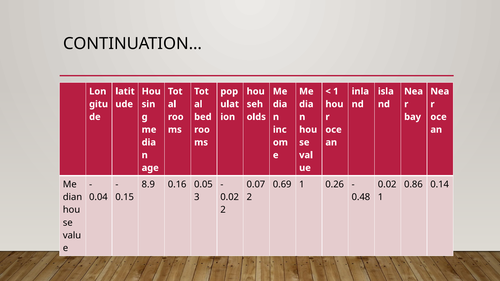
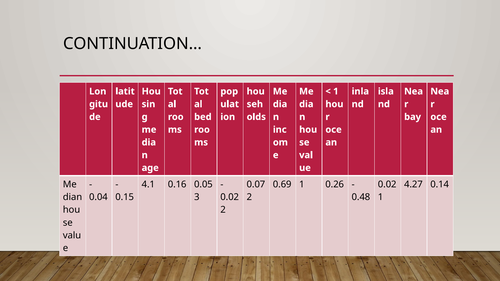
8.9: 8.9 -> 4.1 (148, 185)
0.86: 0.86 -> 4.27 (413, 185)
